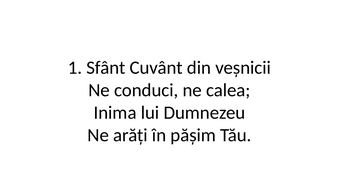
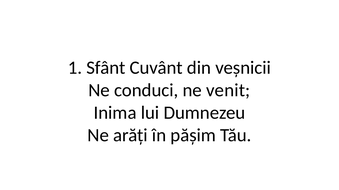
calea: calea -> venit (228, 90)
